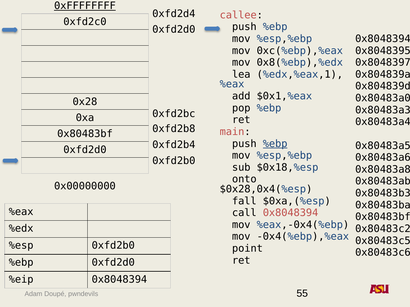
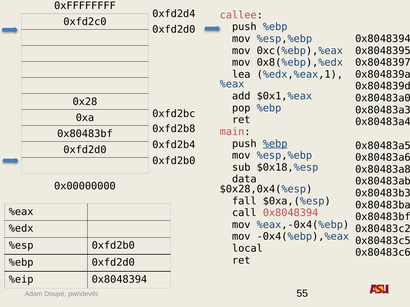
0xFFFFFFFF underline: present -> none (85, 6)
onto: onto -> data (244, 180)
point: point -> local (247, 249)
